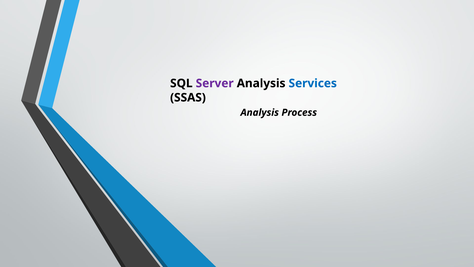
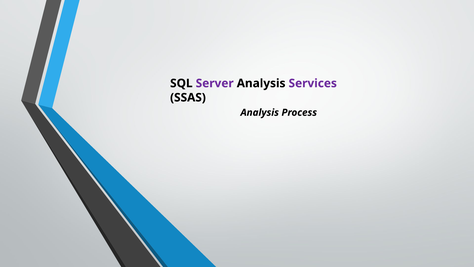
Services colour: blue -> purple (313, 83)
